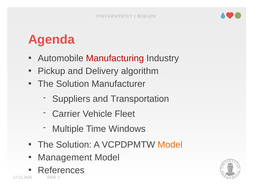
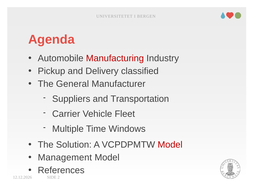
algorithm: algorithm -> classified (140, 71)
Solution: Solution -> General (73, 84)
Model colour: orange -> red (170, 145)
